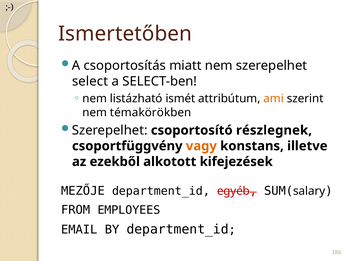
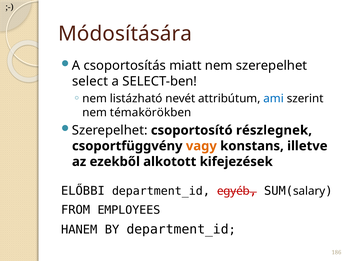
Ismertetőben: Ismertetőben -> Módosítására (125, 34)
ismét: ismét -> nevét (180, 99)
ami colour: orange -> blue (274, 99)
MEZŐJE: MEZŐJE -> ELŐBBI (83, 191)
EMAIL: EMAIL -> HANEM (79, 230)
